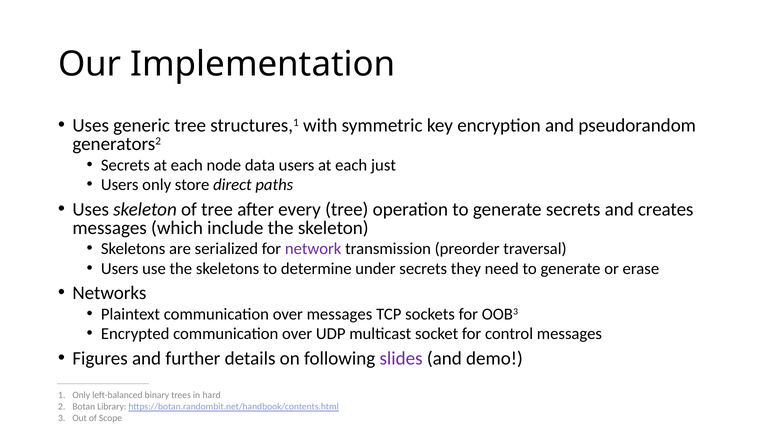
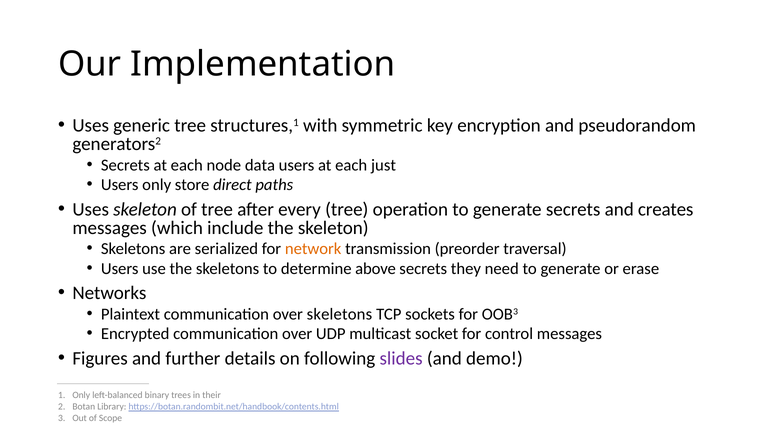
network colour: purple -> orange (313, 249)
under: under -> above (376, 268)
over messages: messages -> skeletons (339, 314)
hard: hard -> their (212, 395)
